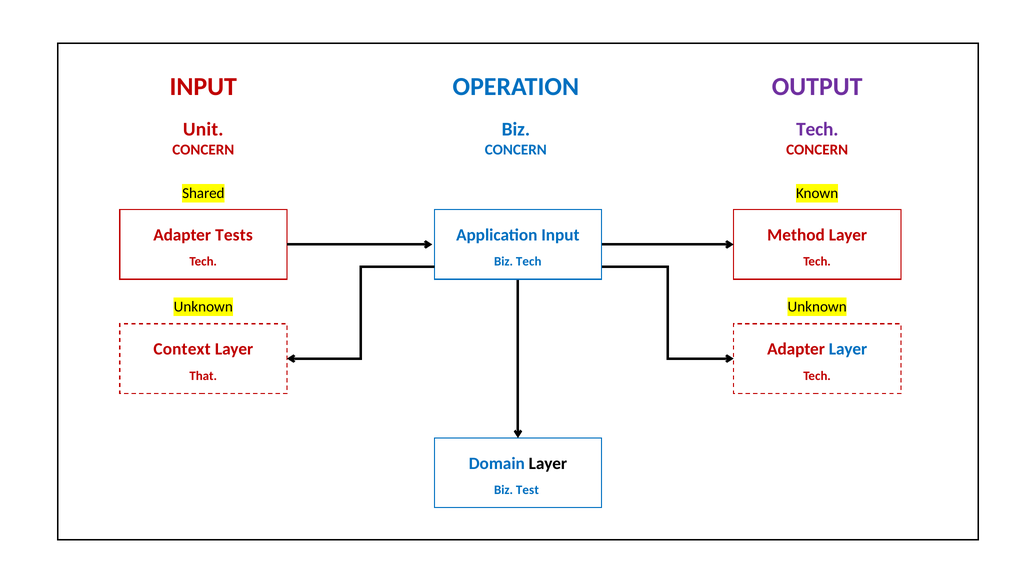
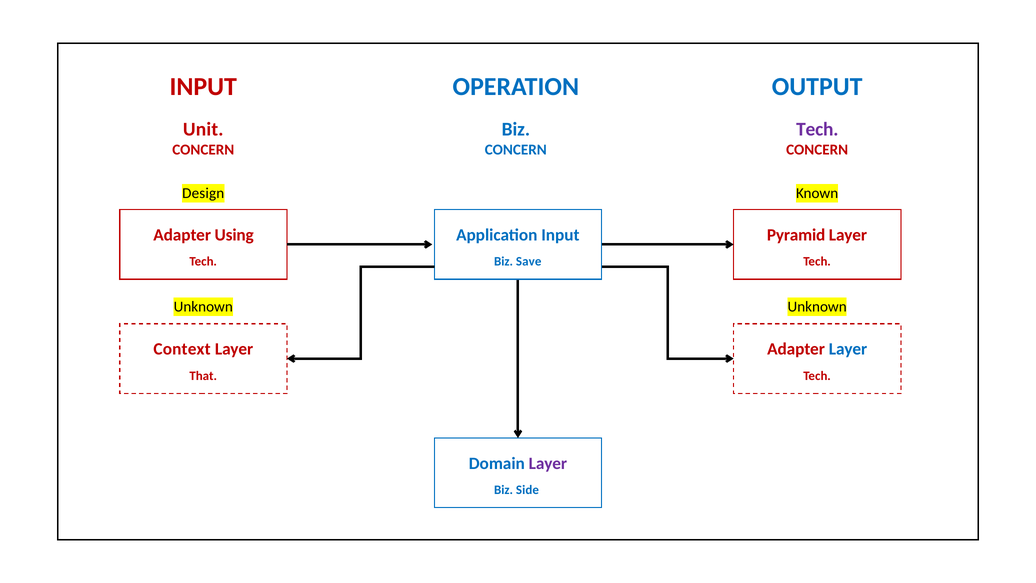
OUTPUT colour: purple -> blue (817, 87)
Shared: Shared -> Design (203, 193)
Tests: Tests -> Using (234, 235)
Method: Method -> Pyramid (796, 235)
Biz Tech: Tech -> Save (529, 261)
Layer colour: black -> purple (548, 463)
Test: Test -> Side (527, 490)
